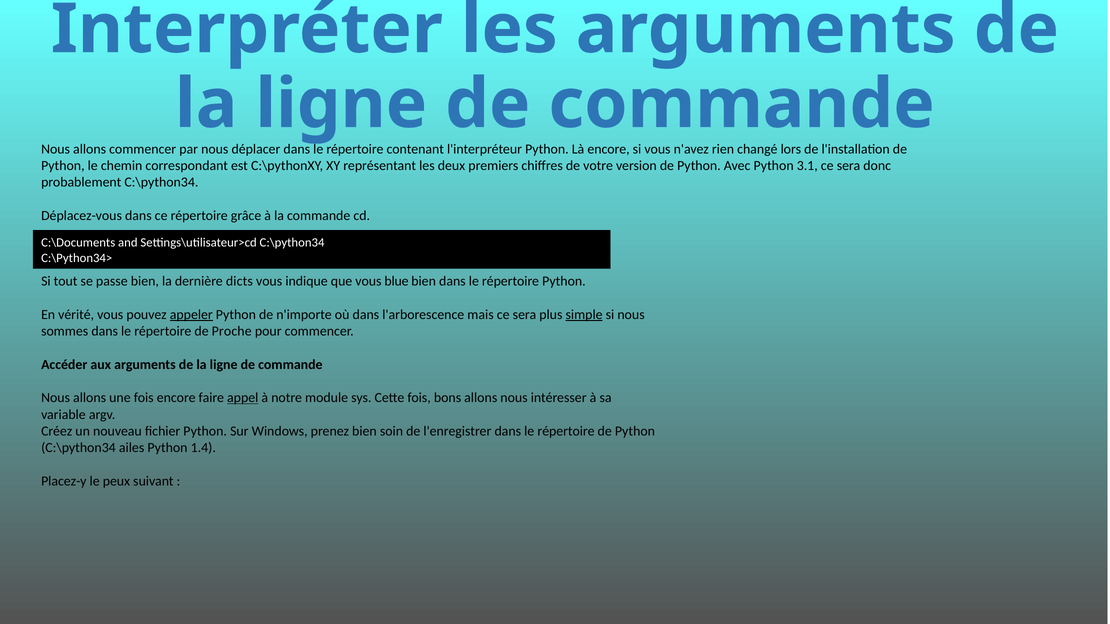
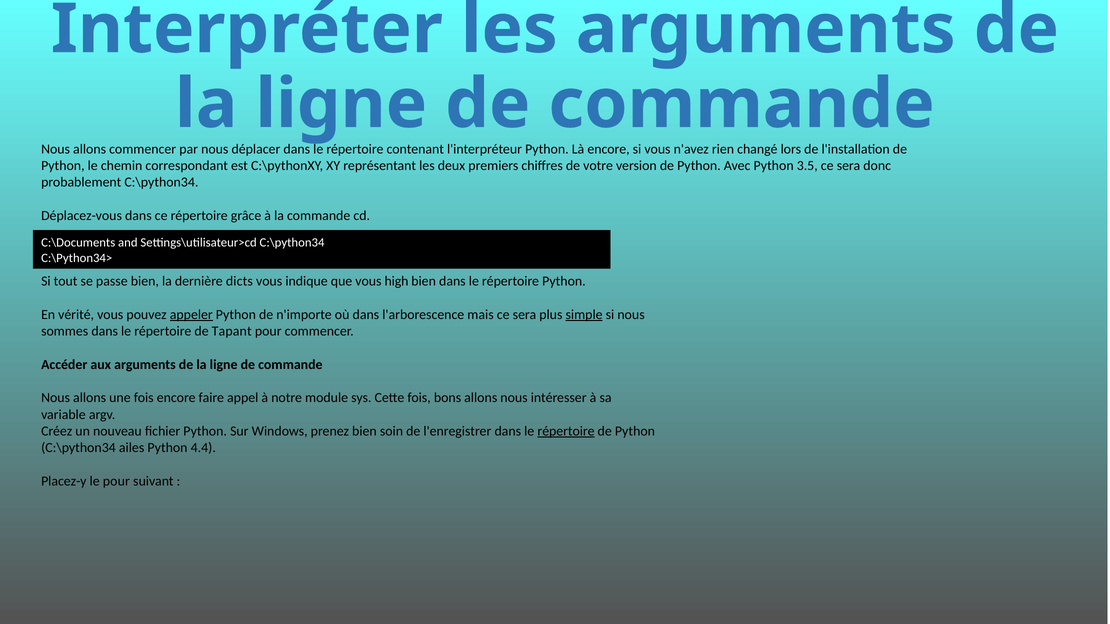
3.1: 3.1 -> 3.5 (807, 166)
blue: blue -> high (396, 282)
Proche: Proche -> Tapant (232, 331)
appel underline: present -> none (243, 398)
répertoire underline: none -> present (566, 431)
1.4: 1.4 -> 4.4 (203, 448)
le peux: peux -> pour (116, 481)
